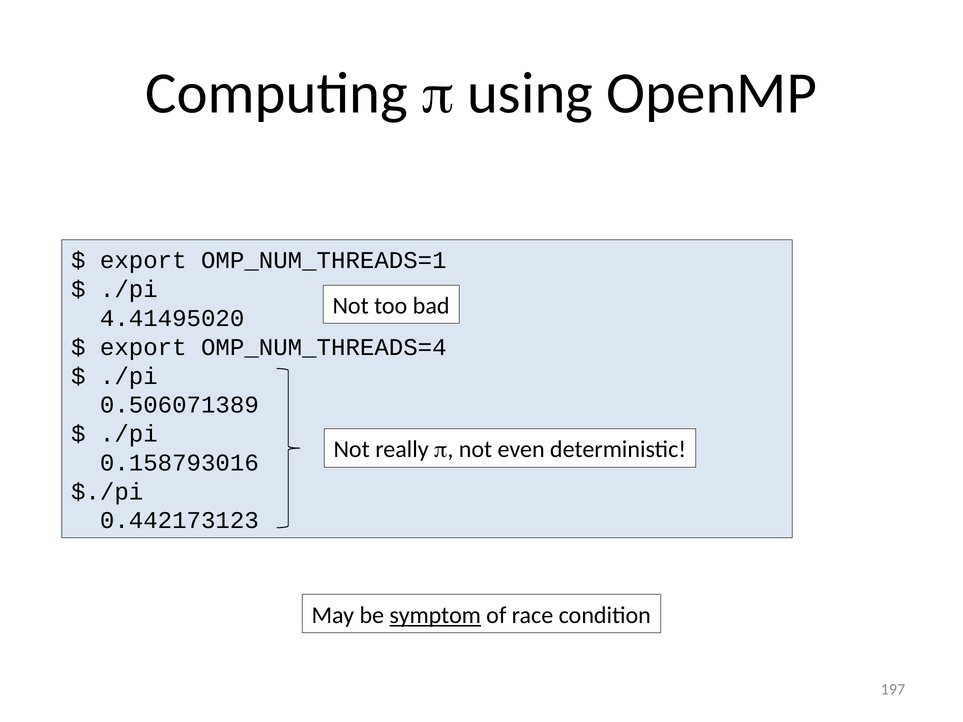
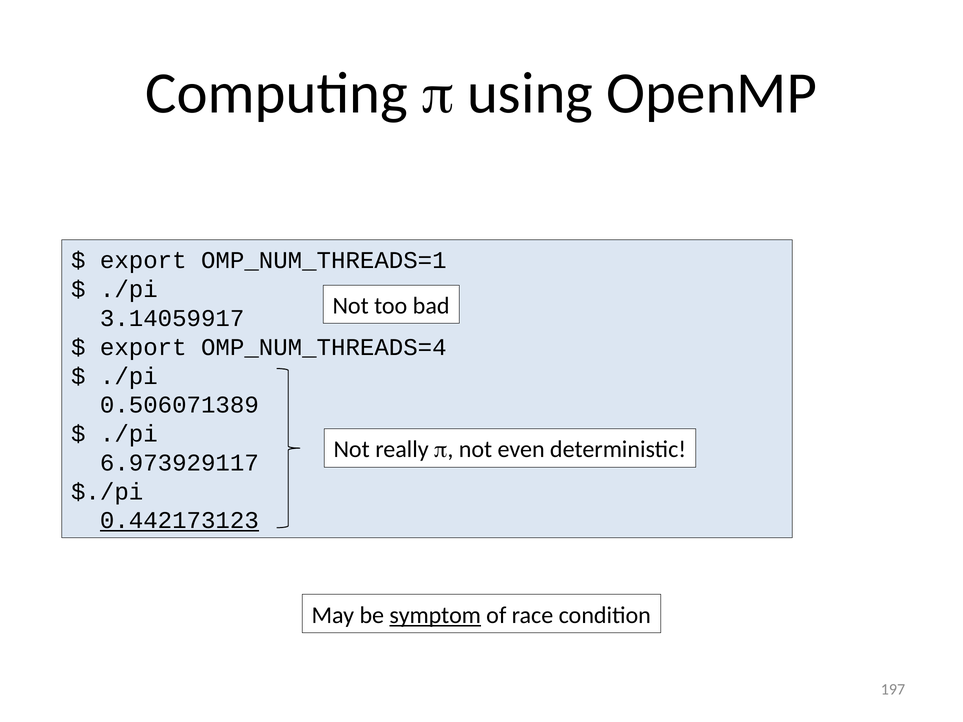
4.41495020: 4.41495020 -> 3.14059917 (172, 318)
0.158793016: 0.158793016 -> 6.973929117 (179, 463)
0.442173123 underline: none -> present (179, 521)
